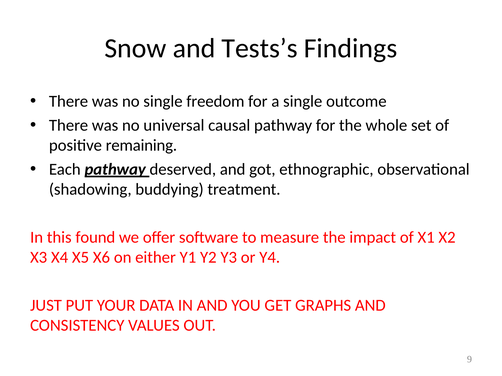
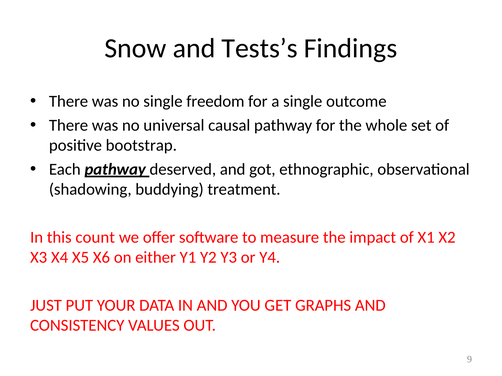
remaining: remaining -> bootstrap (141, 146)
found: found -> count (95, 238)
